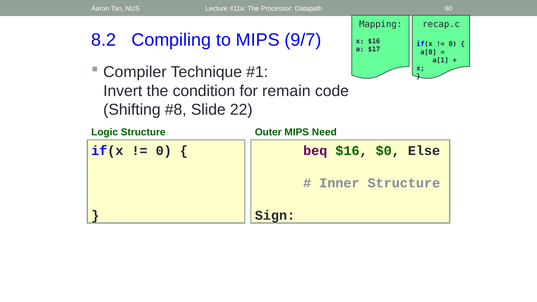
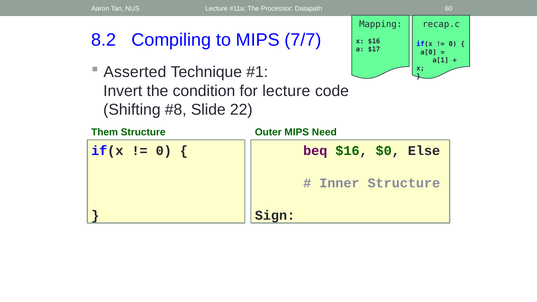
9/7: 9/7 -> 7/7 (303, 40)
Compiler: Compiler -> Asserted (135, 72)
for remain: remain -> lecture (286, 91)
Logic: Logic -> Them (105, 132)
